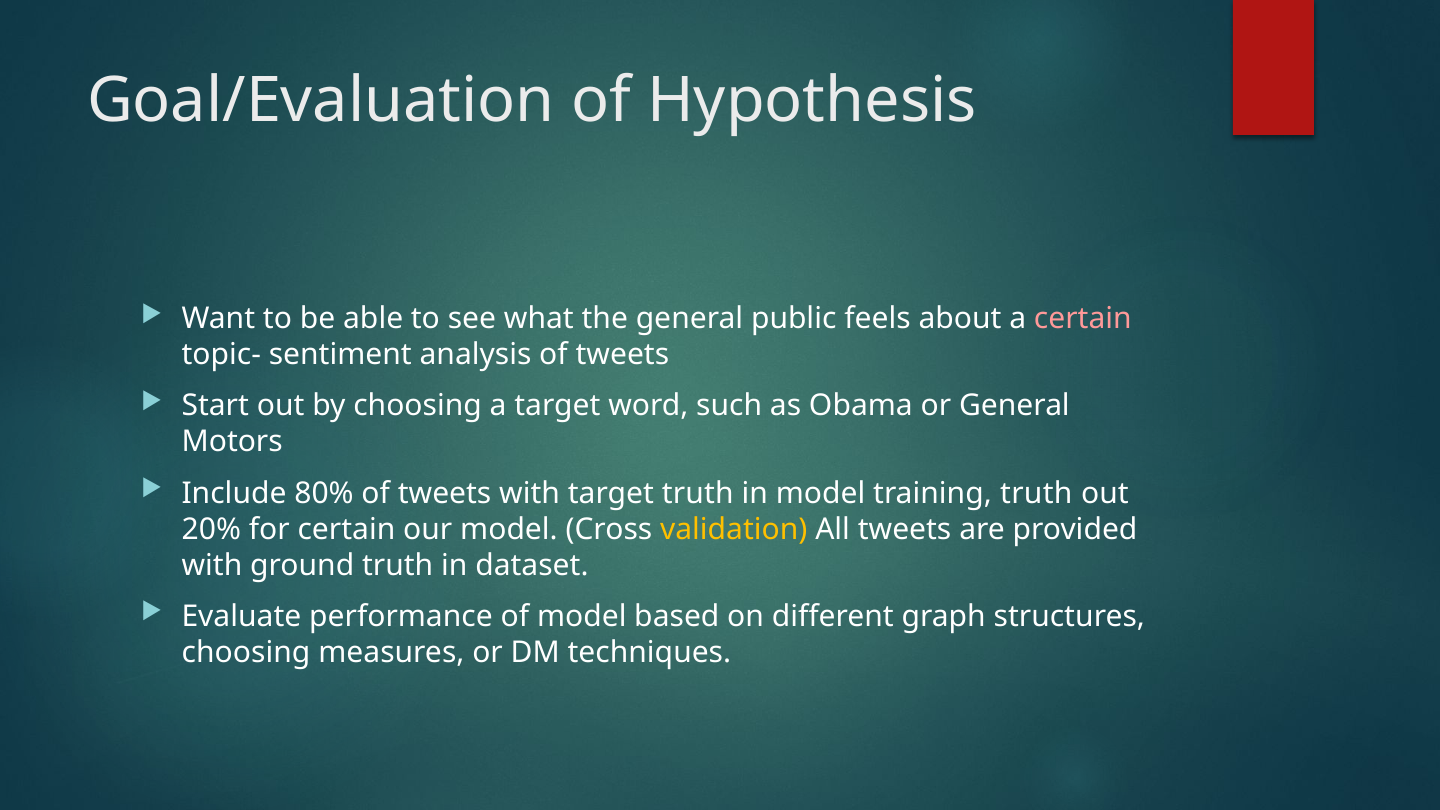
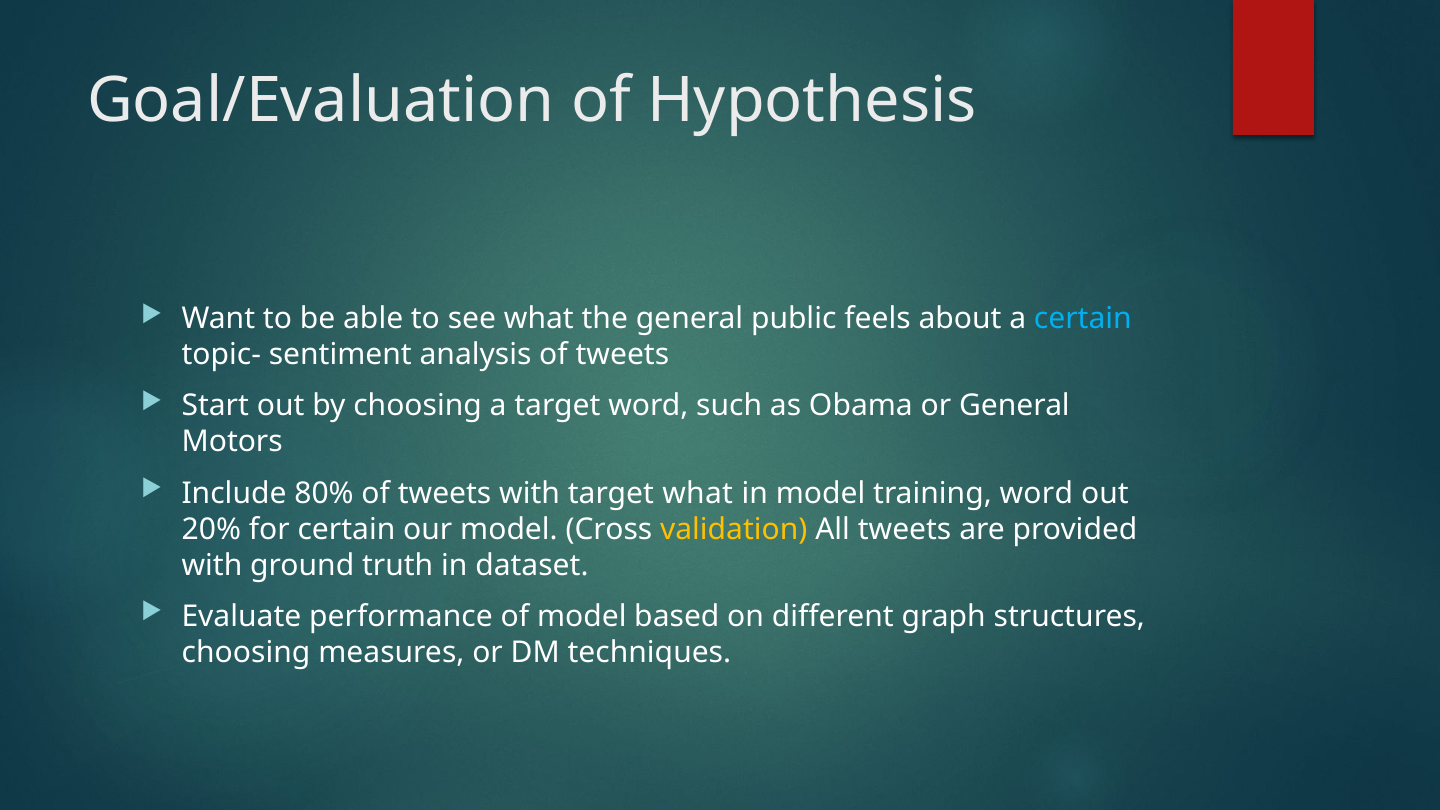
certain colour: pink -> light blue (1083, 319)
target truth: truth -> what (698, 493)
training truth: truth -> word (1036, 493)
